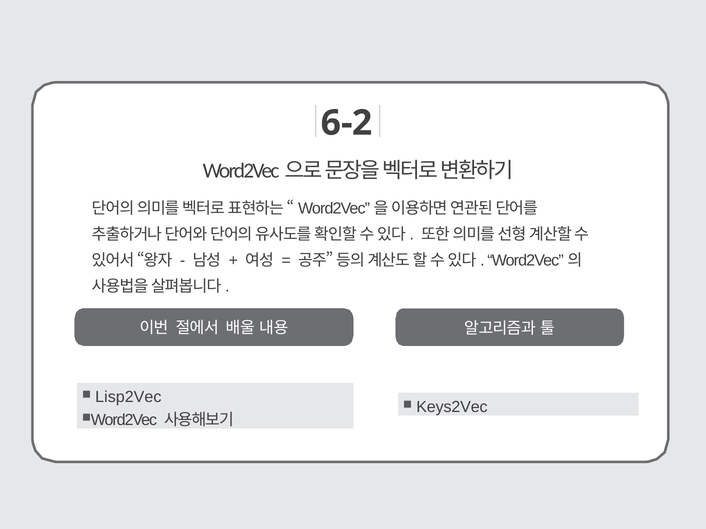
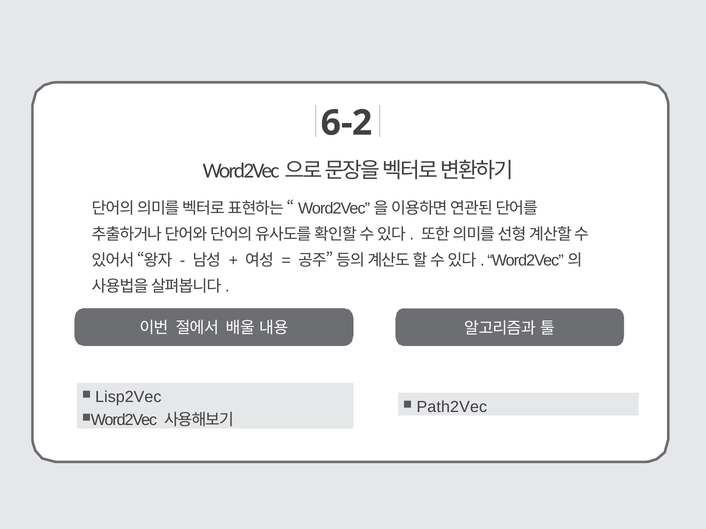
Keys2Vec: Keys2Vec -> Path2Vec (452, 407)
